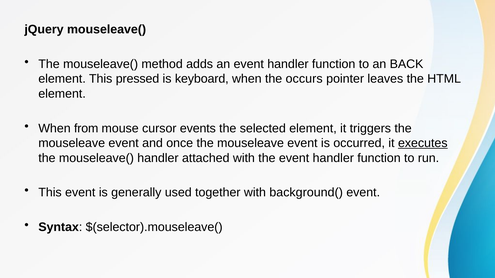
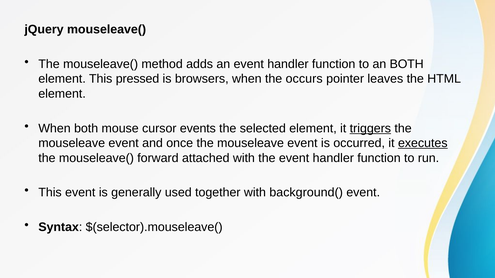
an BACK: BACK -> BOTH (407, 64)
keyboard: keyboard -> browsers (202, 79)
When from: from -> both (86, 128)
triggers underline: none -> present (370, 128)
mouseleave( handler: handler -> forward (158, 158)
